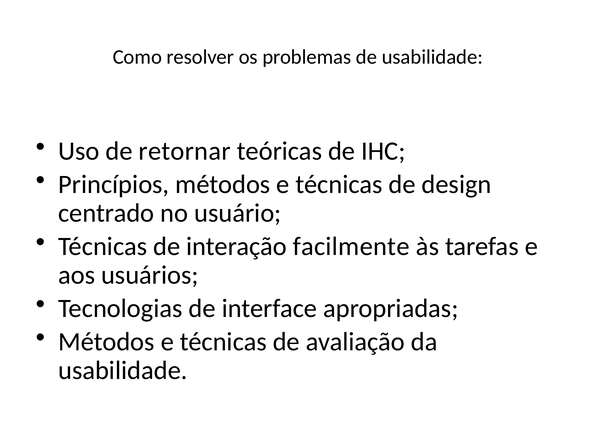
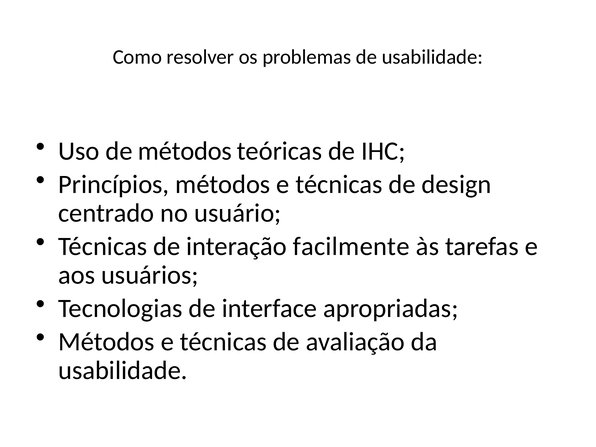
de retornar: retornar -> métodos (185, 151)
